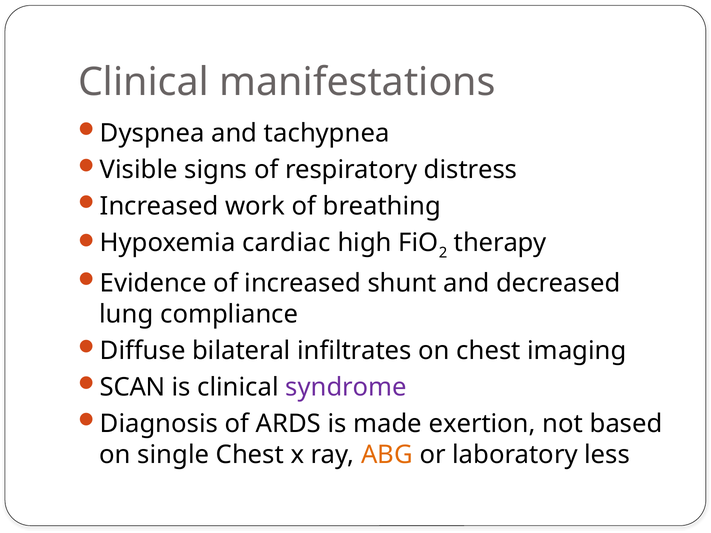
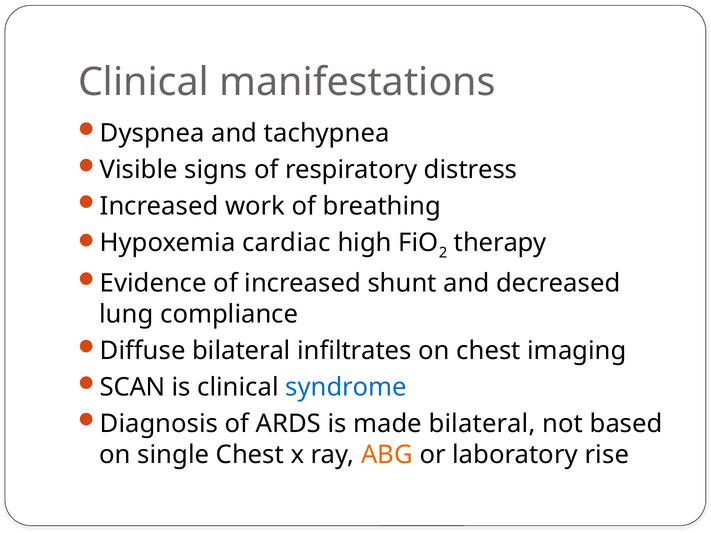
syndrome colour: purple -> blue (346, 388)
made exertion: exertion -> bilateral (482, 424)
less: less -> rise (607, 455)
